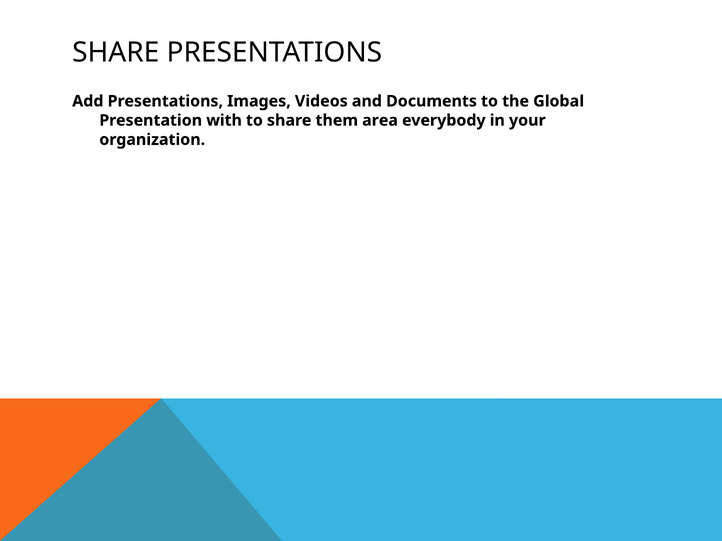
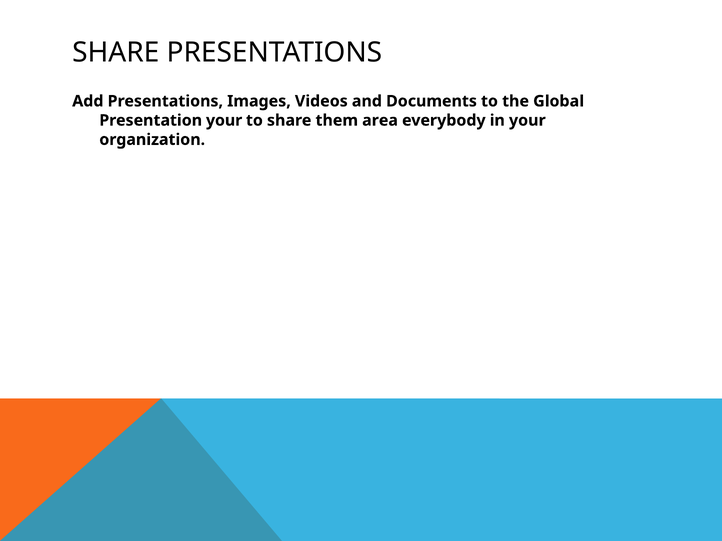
Presentation with: with -> your (224, 120)
